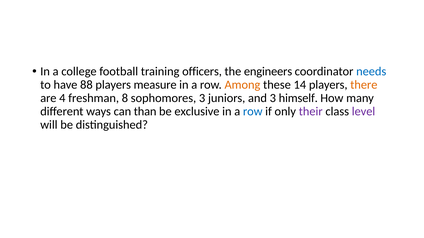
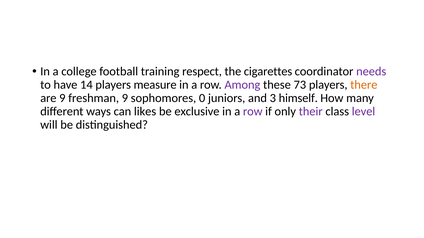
officers: officers -> respect (202, 72)
engineers: engineers -> cigarettes (268, 72)
needs colour: blue -> purple (371, 72)
88: 88 -> 14 (86, 85)
Among colour: orange -> purple (242, 85)
14: 14 -> 73 (300, 85)
are 4: 4 -> 9 (62, 98)
freshman 8: 8 -> 9 (125, 98)
sophomores 3: 3 -> 0 (202, 98)
than: than -> likes (145, 112)
row colour: blue -> purple (253, 112)
